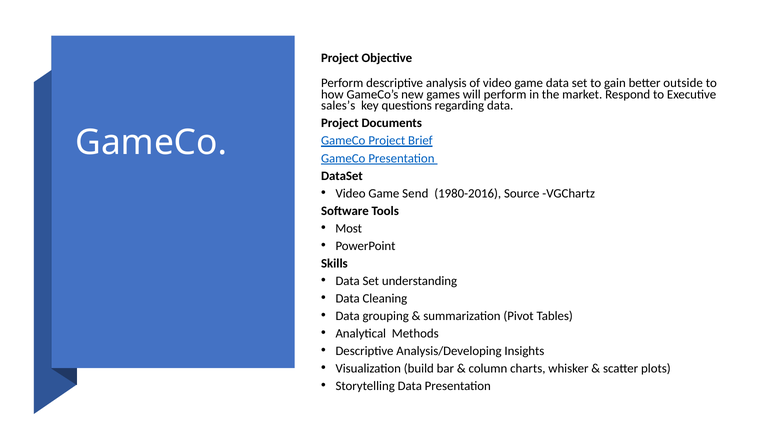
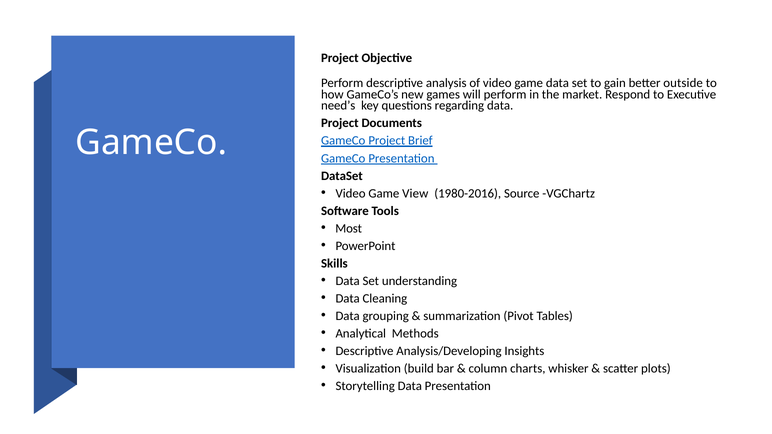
sales’s: sales’s -> need’s (338, 105)
Send: Send -> View (415, 194)
